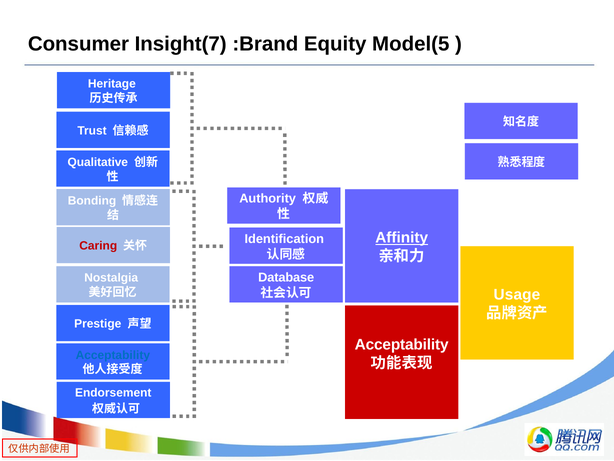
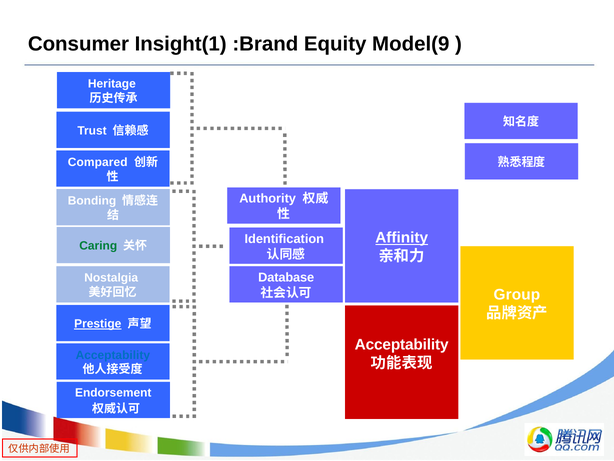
Insight(7: Insight(7 -> Insight(1 (181, 44)
Model(5: Model(5 -> Model(9 (411, 44)
Qualitative: Qualitative -> Compared (98, 162)
Caring colour: red -> green (98, 246)
Usage: Usage -> Group (517, 294)
Prestige underline: none -> present (98, 324)
